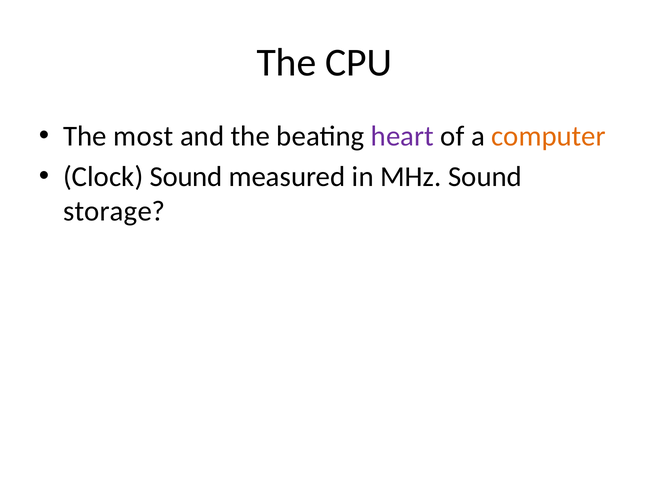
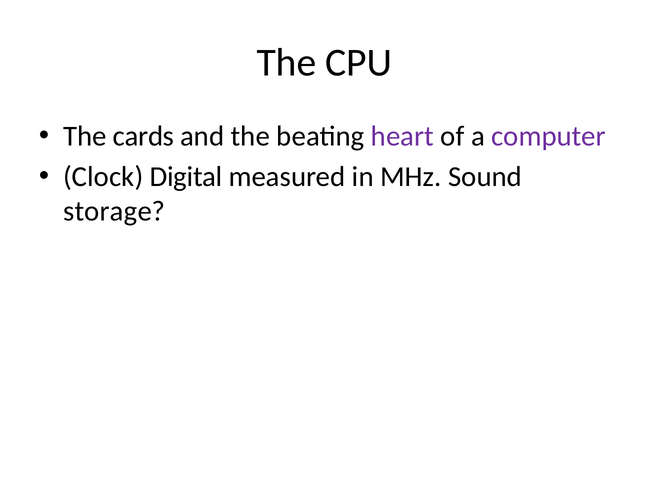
most: most -> cards (144, 136)
computer colour: orange -> purple (549, 136)
Clock Sound: Sound -> Digital (186, 177)
